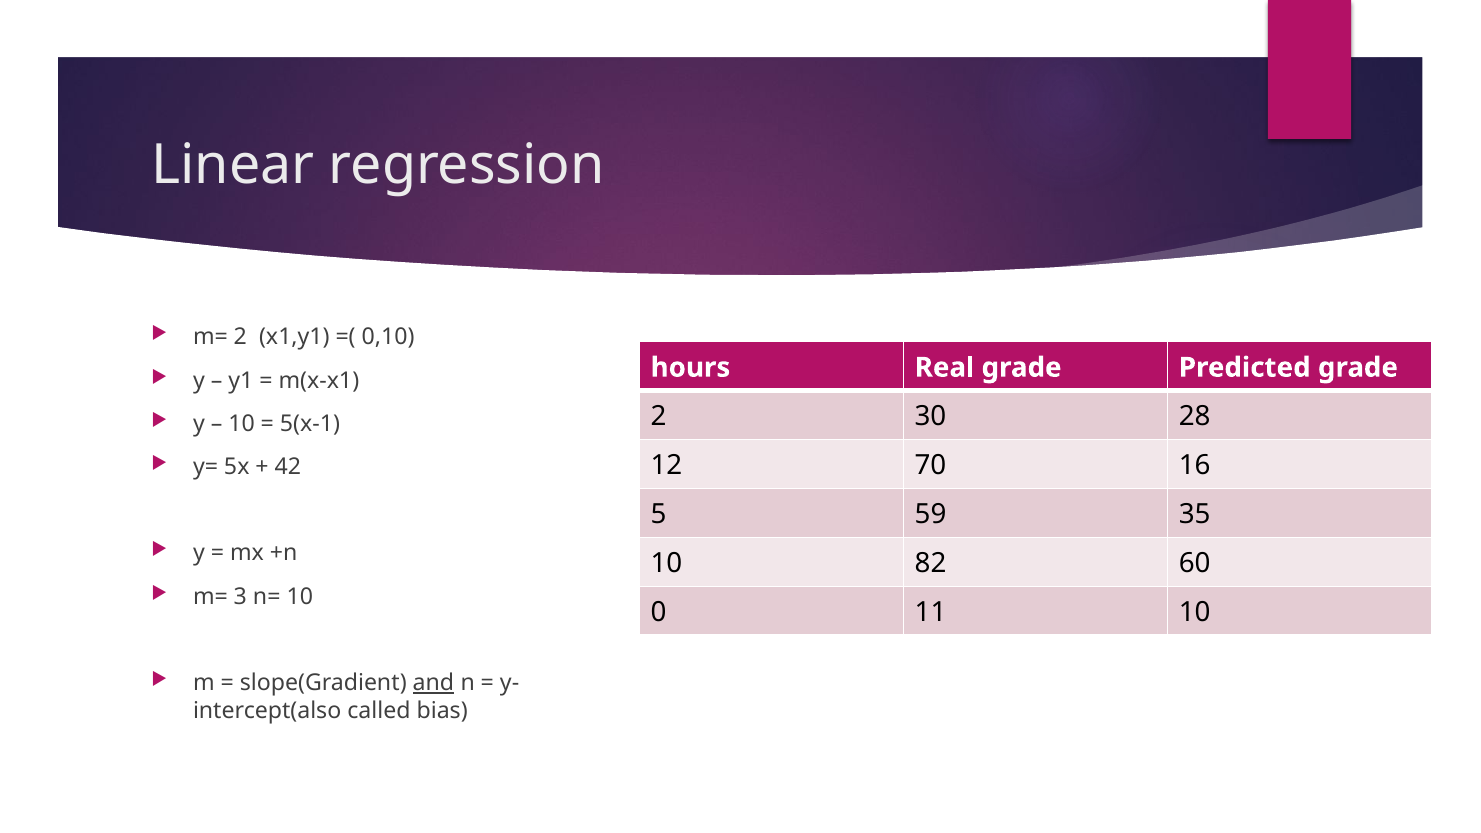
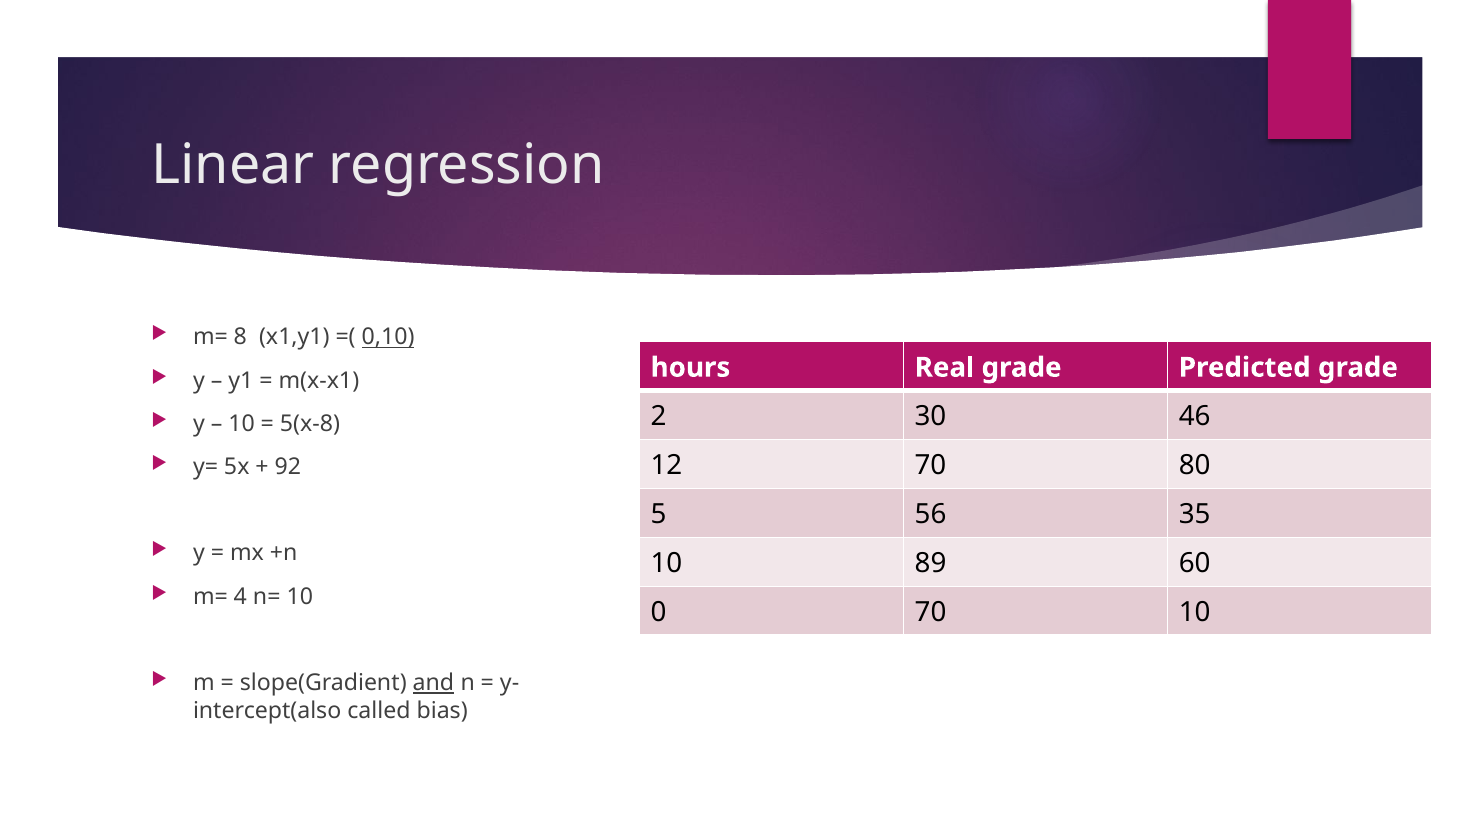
m= 2: 2 -> 8 (240, 337)
0,10 underline: none -> present (388, 337)
28: 28 -> 46 (1195, 417)
5(x-1: 5(x-1 -> 5(x-8 (310, 424)
42: 42 -> 92 (288, 467)
16: 16 -> 80 (1195, 465)
59: 59 -> 56 (931, 514)
82: 82 -> 89 (931, 563)
3: 3 -> 4 (240, 597)
0 11: 11 -> 70 (931, 612)
